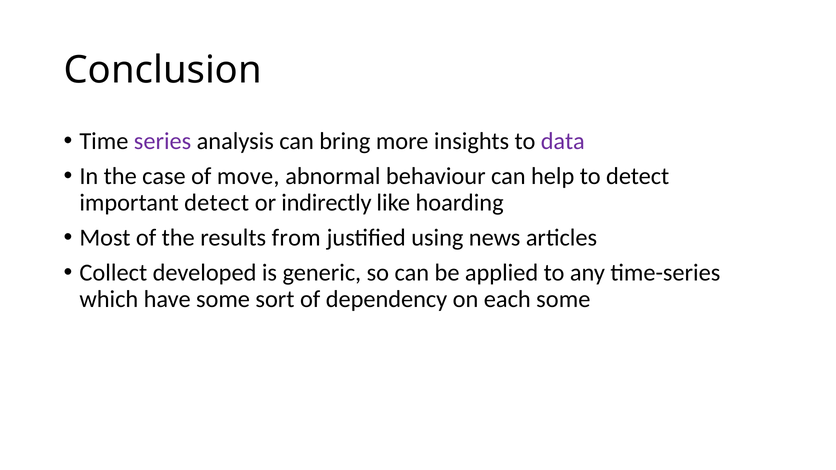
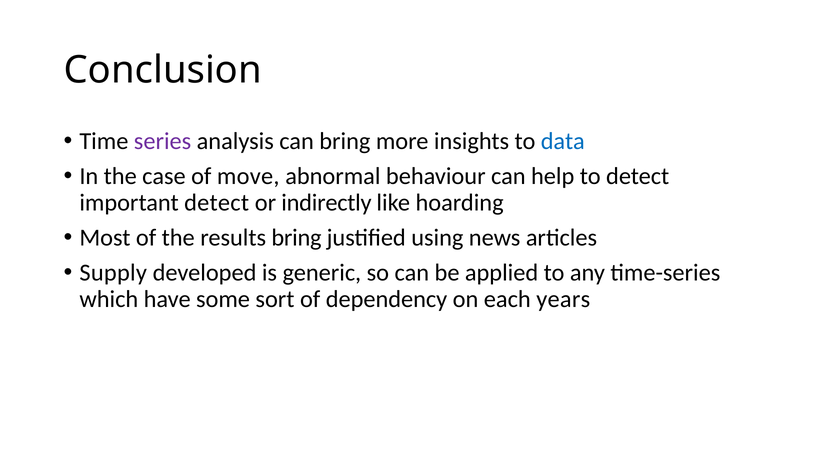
data colour: purple -> blue (563, 141)
results from: from -> bring (296, 238)
Collect: Collect -> Supply (113, 273)
each some: some -> years (563, 299)
